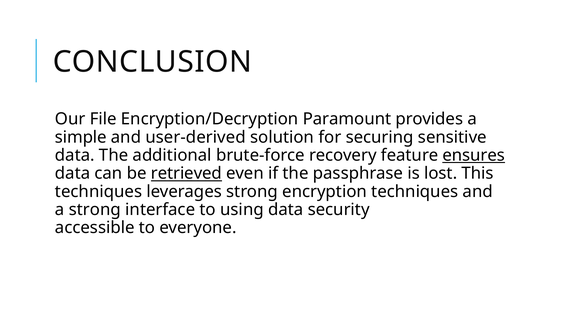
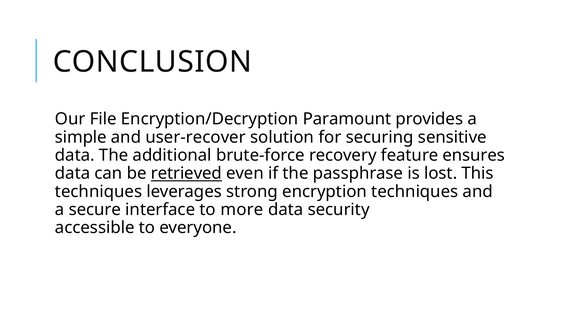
user-derived: user-derived -> user-recover (196, 137)
ensures underline: present -> none (474, 156)
a strong: strong -> secure (95, 210)
using: using -> more (242, 210)
